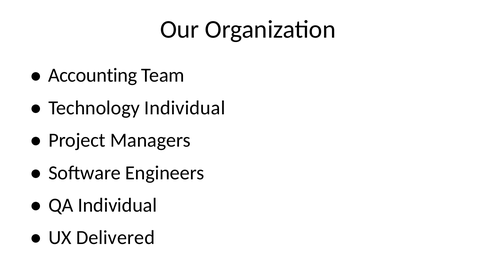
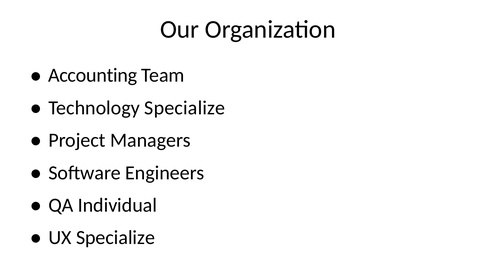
Technology Individual: Individual -> Specialize (185, 108)
UX Delivered: Delivered -> Specialize (116, 238)
